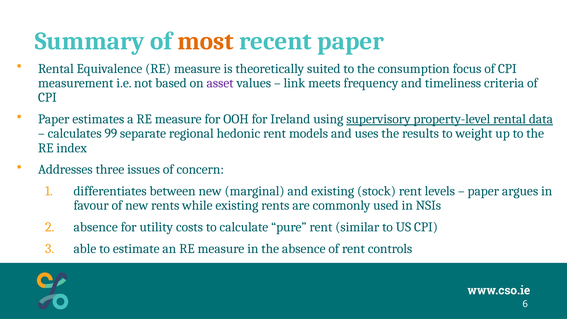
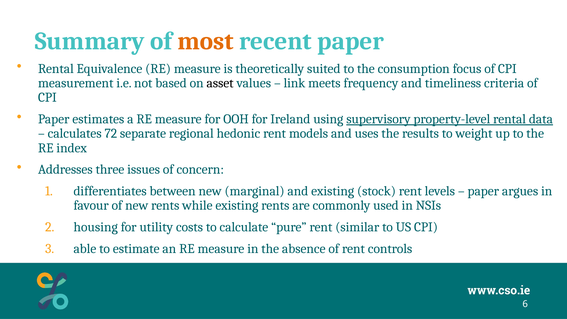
asset colour: purple -> black (220, 83)
99: 99 -> 72 (111, 134)
absence: absence -> housing (96, 227)
